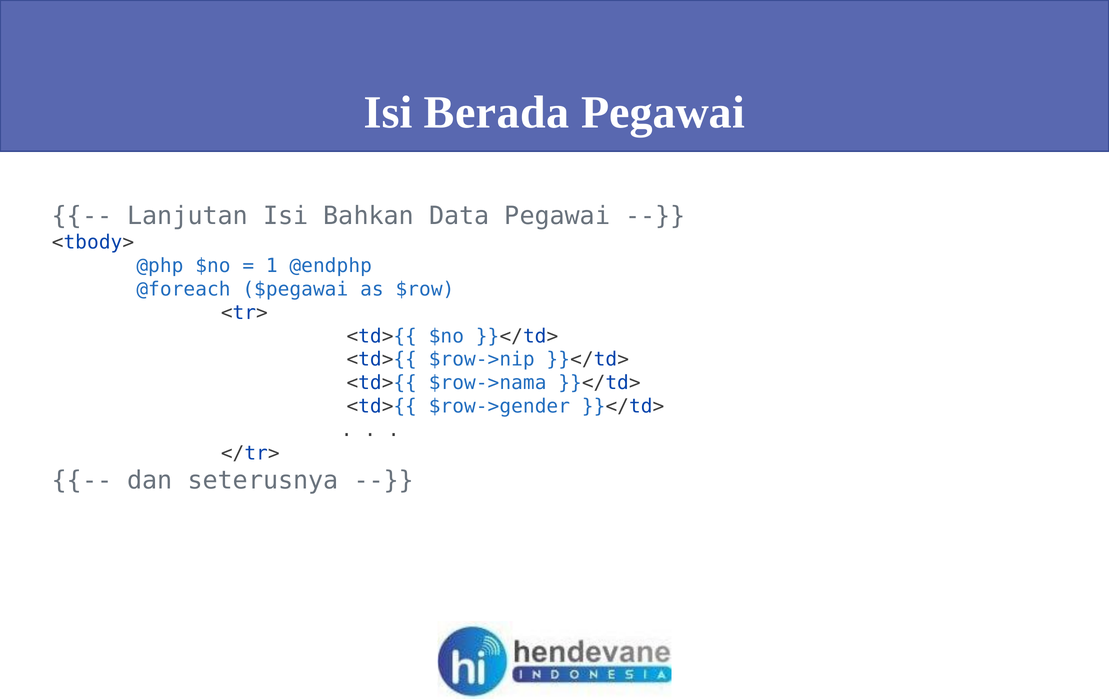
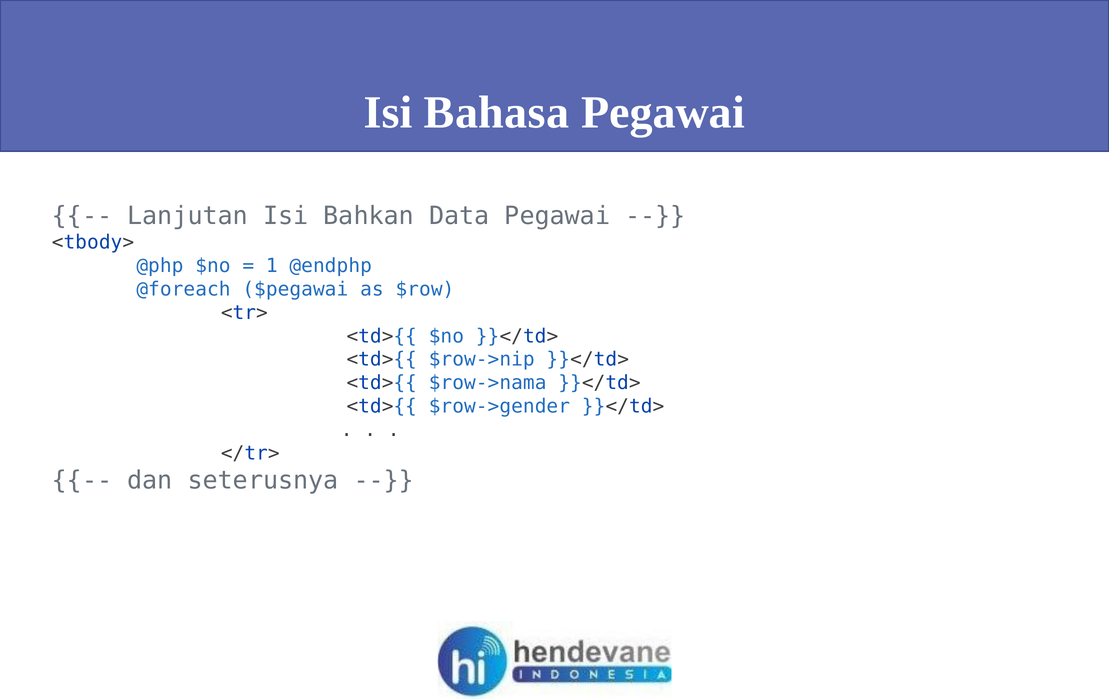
Berada: Berada -> Bahasa (497, 112)
